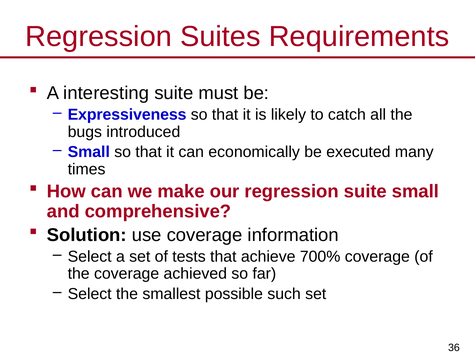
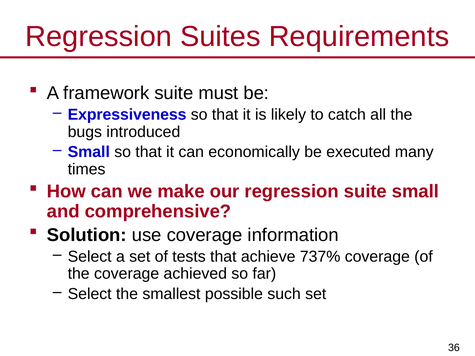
interesting: interesting -> framework (106, 93)
700%: 700% -> 737% (320, 257)
